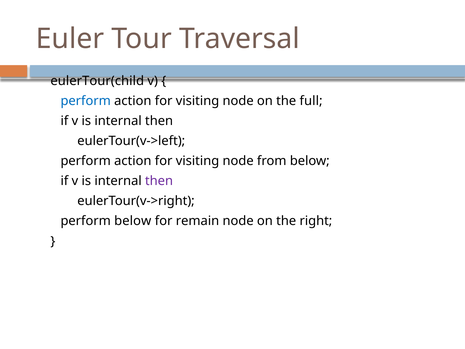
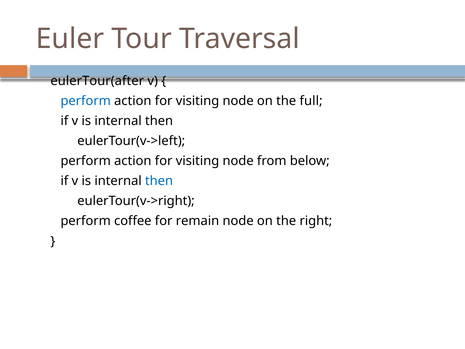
eulerTour(child: eulerTour(child -> eulerTour(after (97, 81)
then colour: purple -> blue (159, 181)
perform below: below -> coffee (133, 221)
